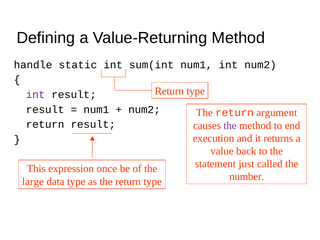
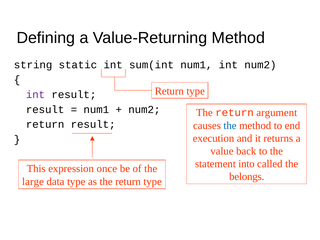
handle: handle -> string (33, 65)
the colour: purple -> blue (230, 126)
just: just -> into (246, 164)
number: number -> belongs (247, 177)
